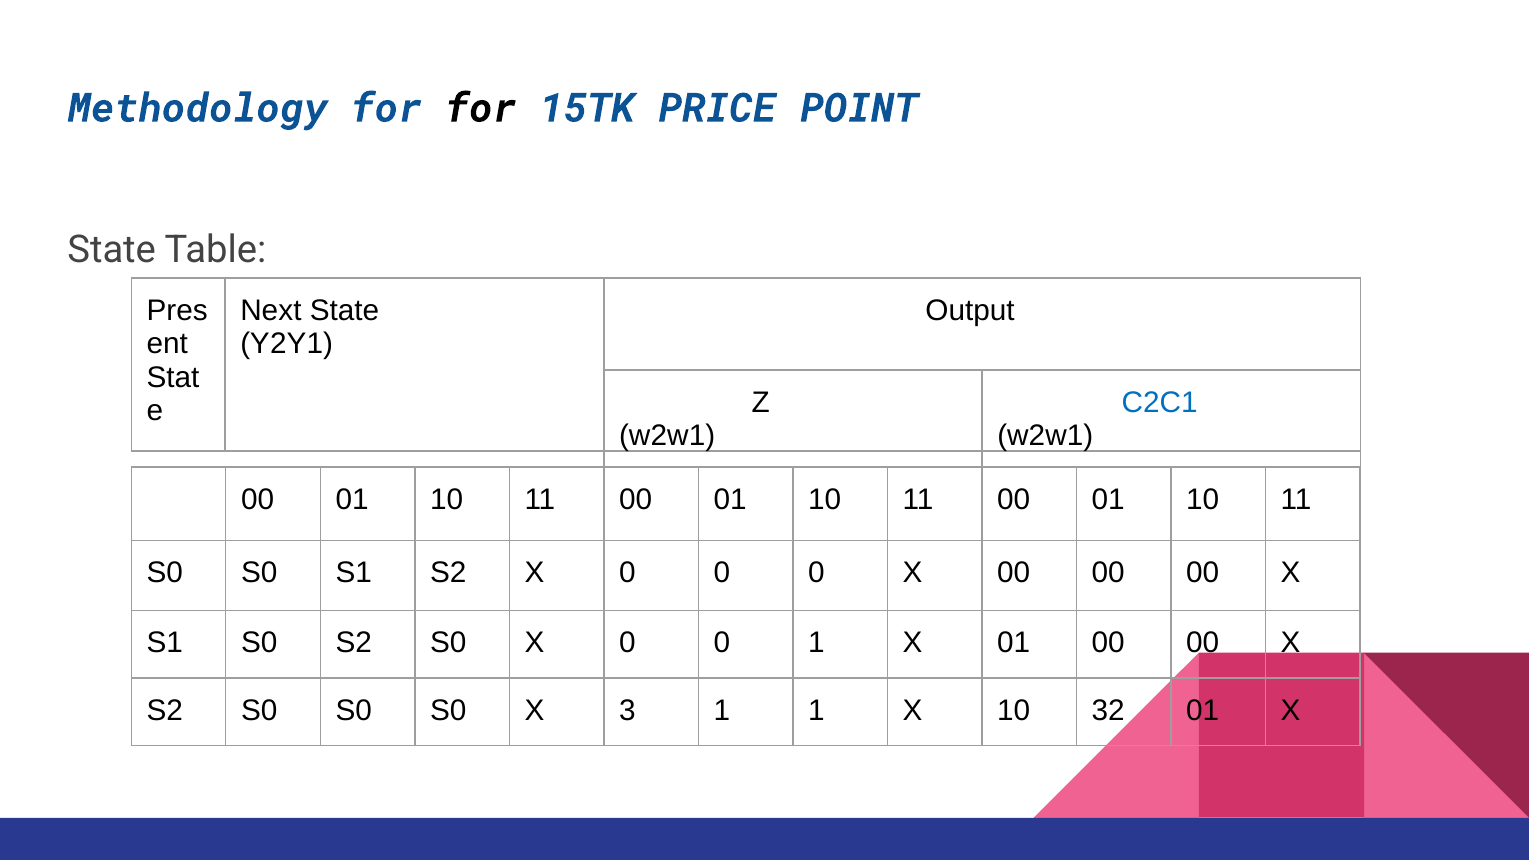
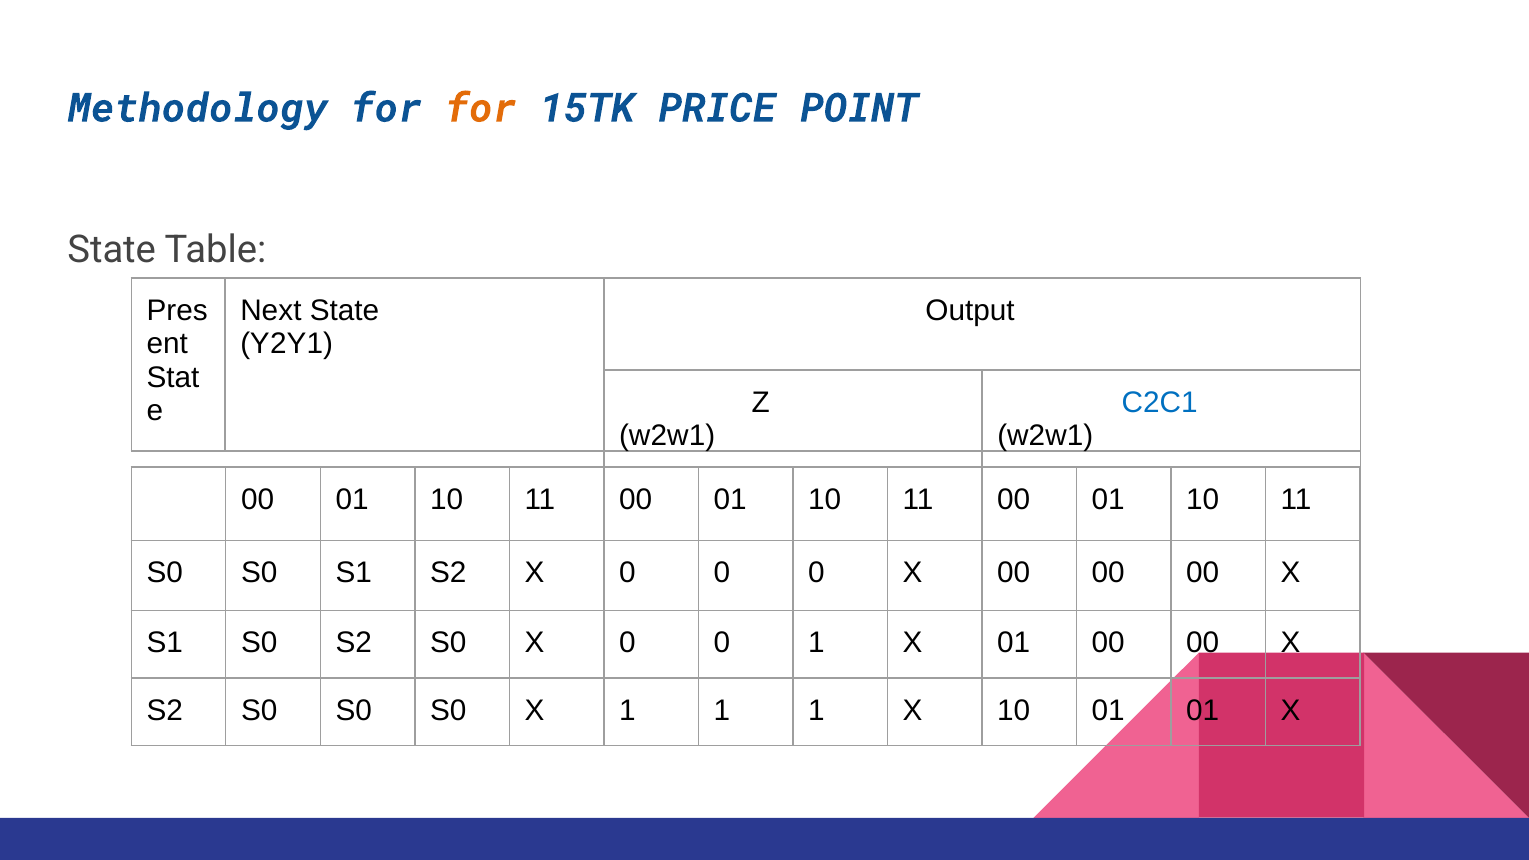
for colour: black -> orange (481, 108)
X 3: 3 -> 1 (627, 710)
10 32: 32 -> 01 (1108, 710)
